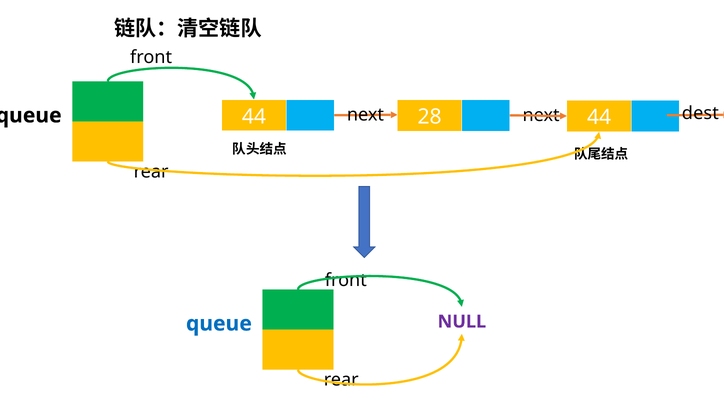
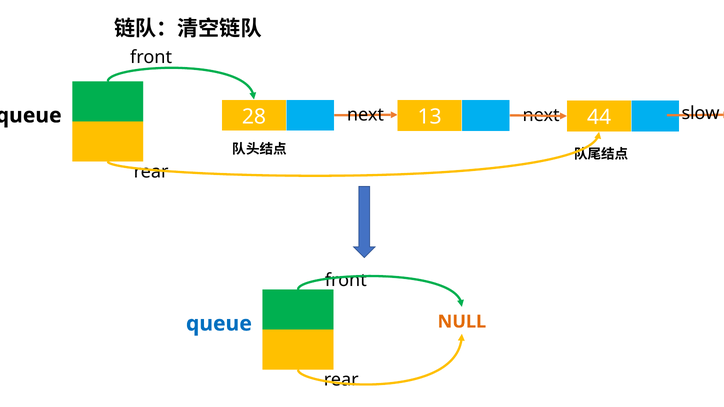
dest: dest -> slow (701, 113)
44: 44 -> 28 (254, 117)
28: 28 -> 13 (430, 117)
NULL colour: purple -> orange (462, 322)
